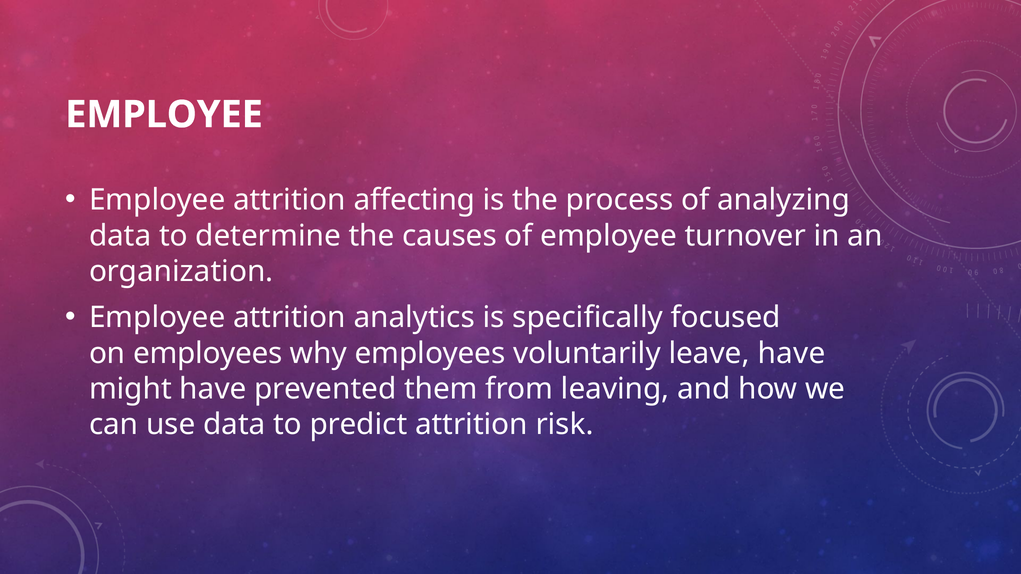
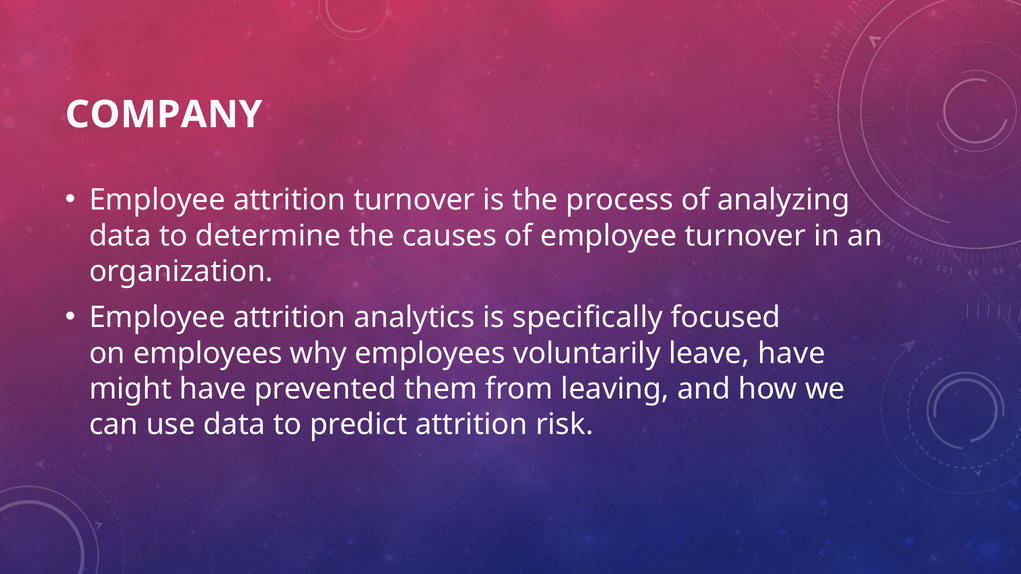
EMPLOYEE: EMPLOYEE -> COMPANY (164, 115)
attrition affecting: affecting -> turnover (414, 200)
